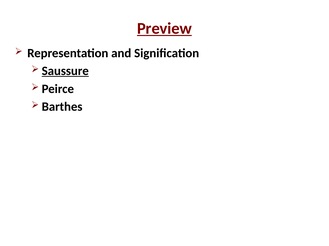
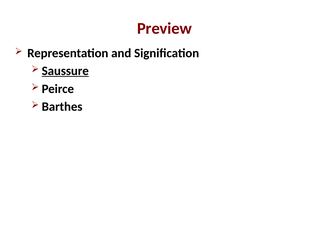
Preview underline: present -> none (164, 29)
